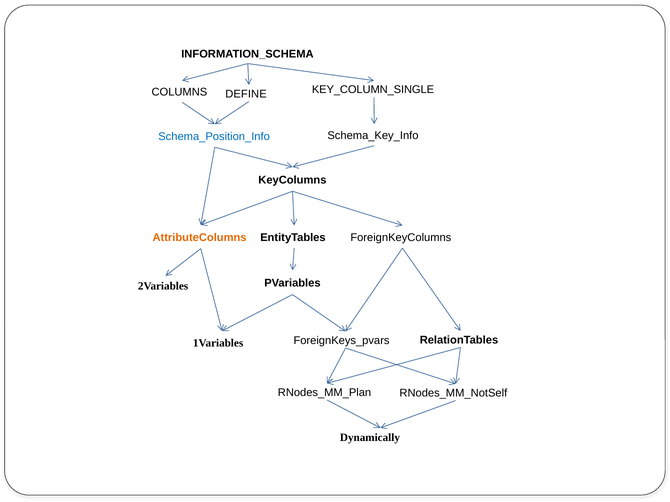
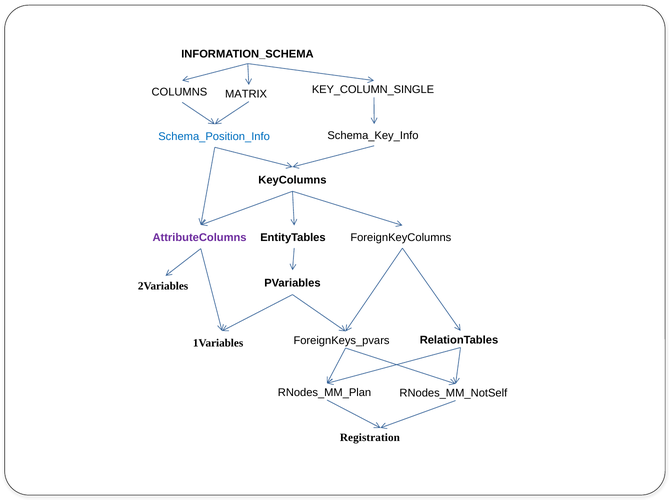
DEFINE: DEFINE -> MATRIX (246, 94)
AttributeColumns colour: orange -> purple (200, 238)
Dynamically: Dynamically -> Registration (370, 438)
